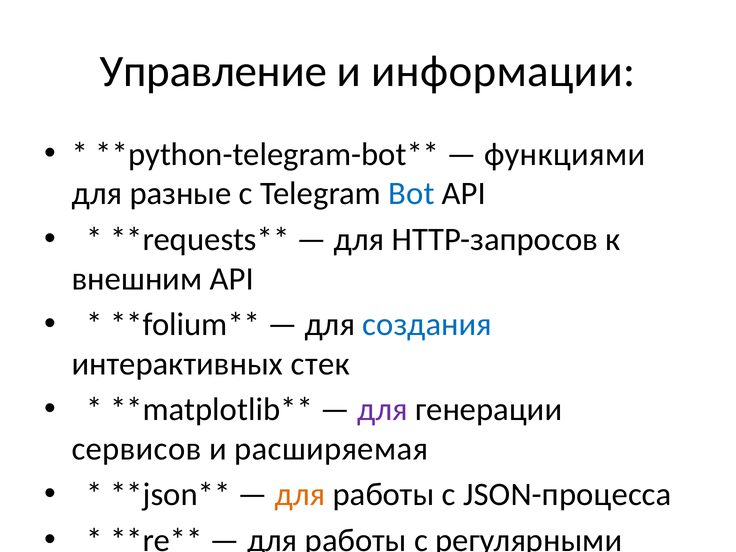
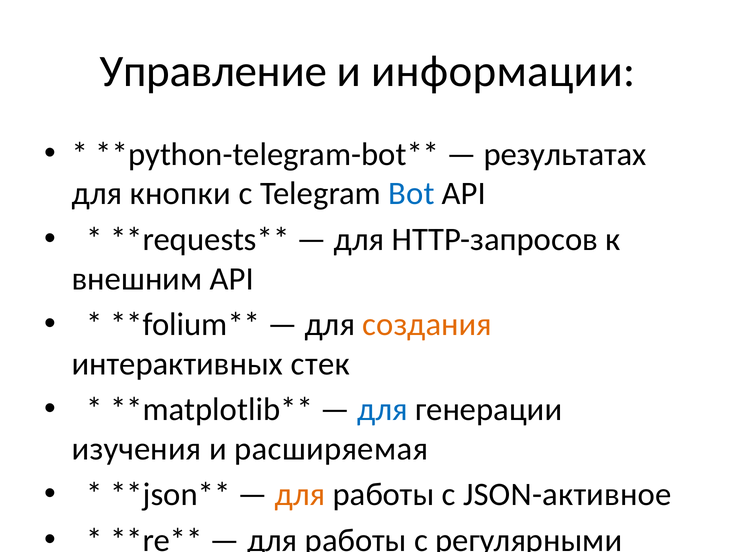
функциями: функциями -> результатах (565, 154)
разные: разные -> кнопки (180, 194)
создания colour: blue -> orange (427, 325)
для colour: purple -> blue (383, 410)
сервисов: сервисов -> изучения (137, 449)
JSON-процесса: JSON-процесса -> JSON-активное (567, 495)
